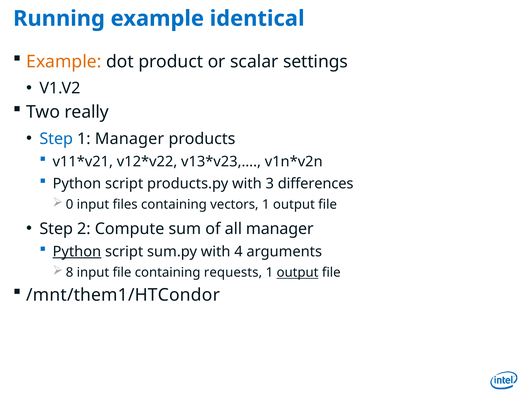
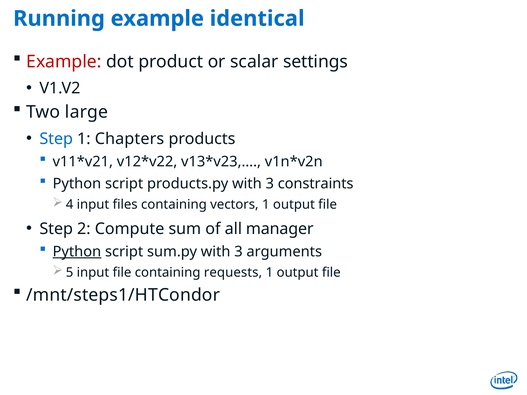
Example colour: orange -> red (64, 62)
really: really -> large (86, 112)
1 Manager: Manager -> Chapters (129, 139)
differences: differences -> constraints (316, 184)
0: 0 -> 4 (70, 205)
sum.py with 4: 4 -> 3 (238, 252)
8: 8 -> 5 (70, 273)
output underline: present -> none (298, 273)
/mnt/them1/HTCondor: /mnt/them1/HTCondor -> /mnt/steps1/HTCondor (123, 295)
